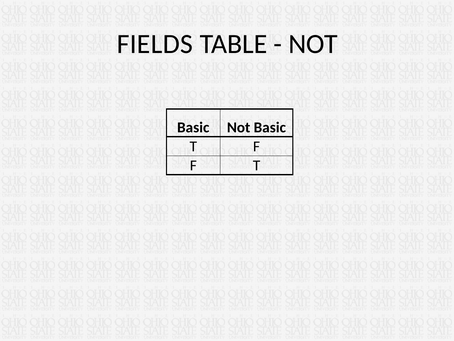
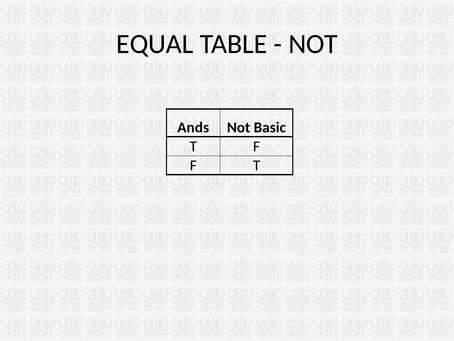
FIELDS: FIELDS -> EQUAL (155, 44)
Basic: Basic -> Ands (193, 127)
